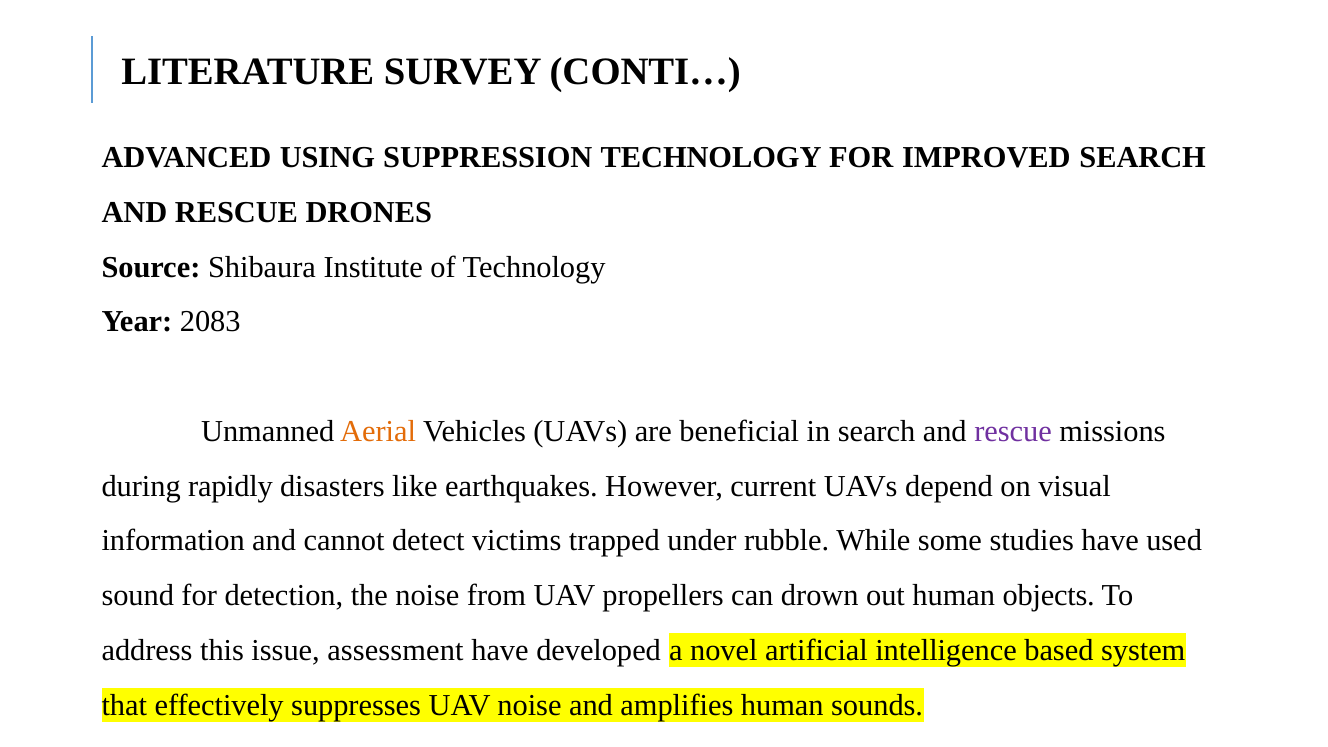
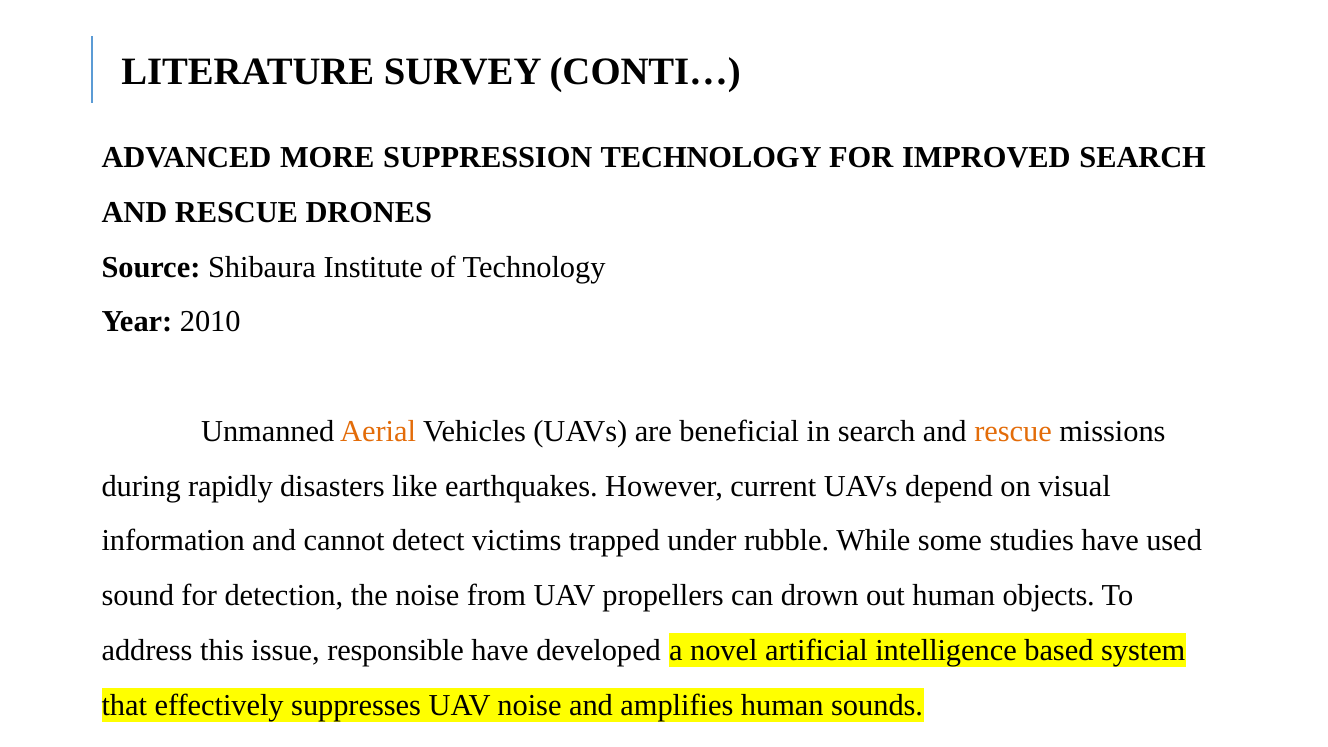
USING: USING -> MORE (327, 158)
2083: 2083 -> 2010 (210, 322)
rescue colour: purple -> orange (1013, 431)
assessment: assessment -> responsible (396, 650)
